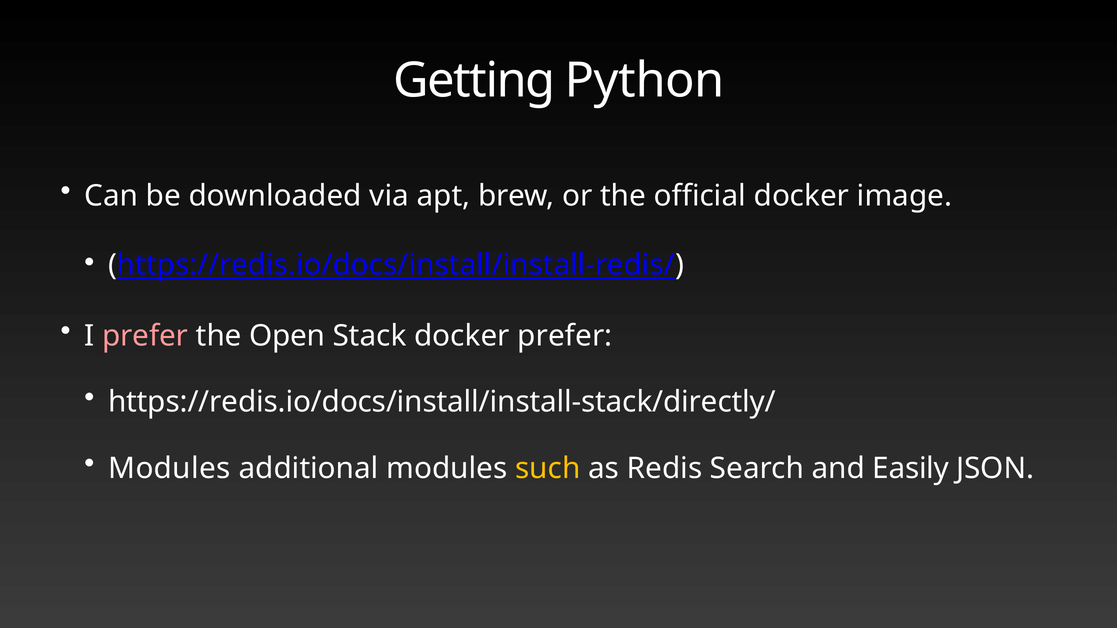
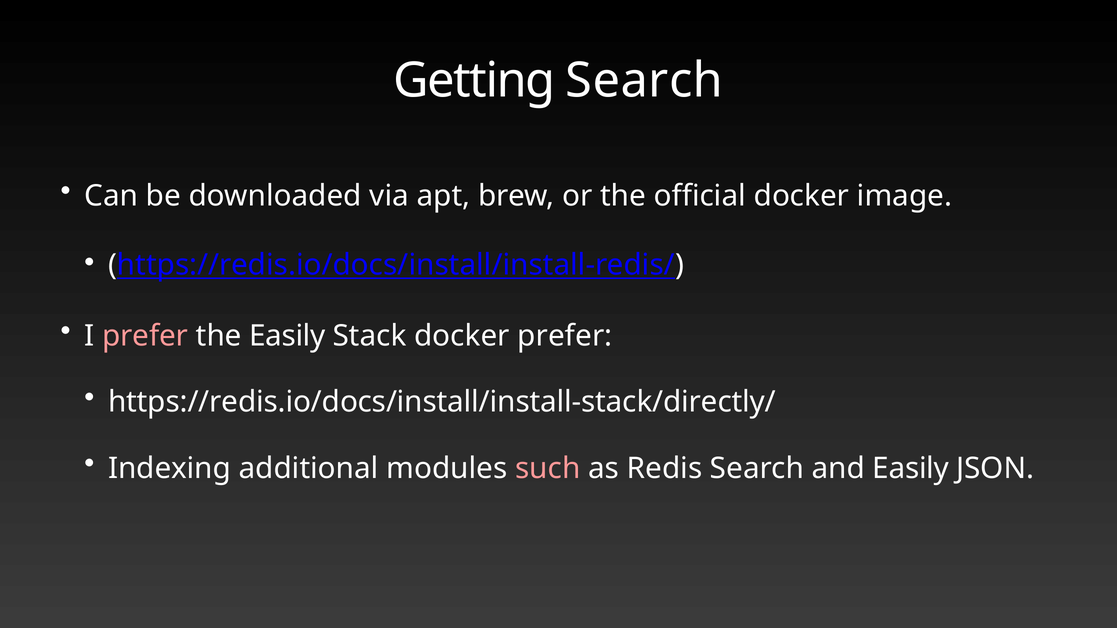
Getting Python: Python -> Search (644, 81)
the Open: Open -> Easily (287, 336)
Modules: Modules -> Indexing (170, 469)
such colour: yellow -> pink (548, 469)
